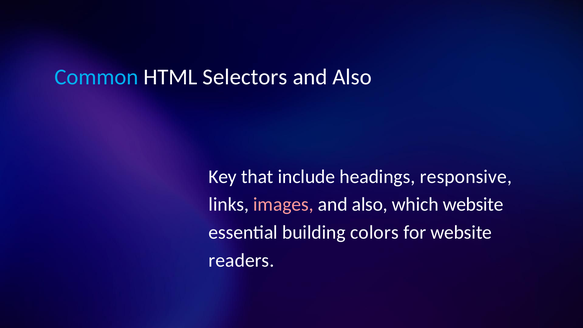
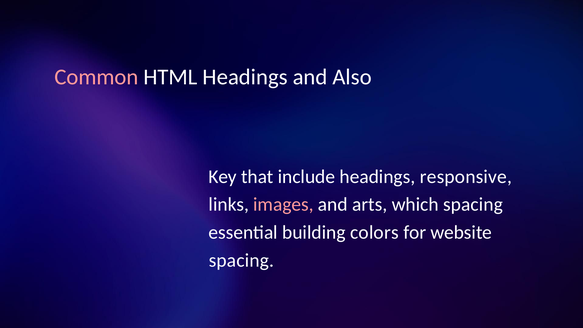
Common colour: light blue -> pink (96, 77)
HTML Selectors: Selectors -> Headings (245, 77)
also: also -> arts (370, 205)
which website: website -> spacing (473, 205)
readers: readers -> spacing (241, 261)
